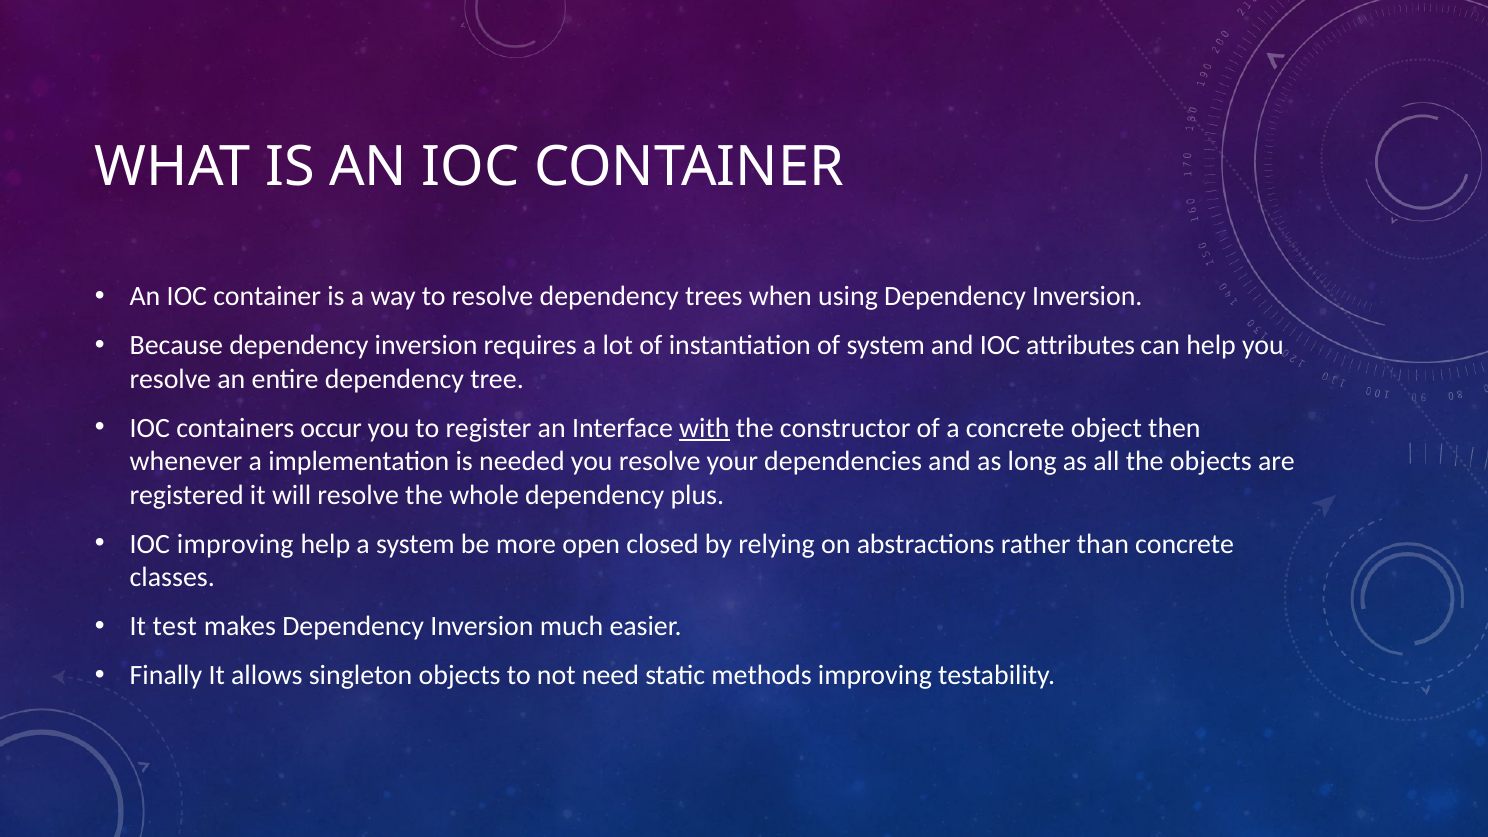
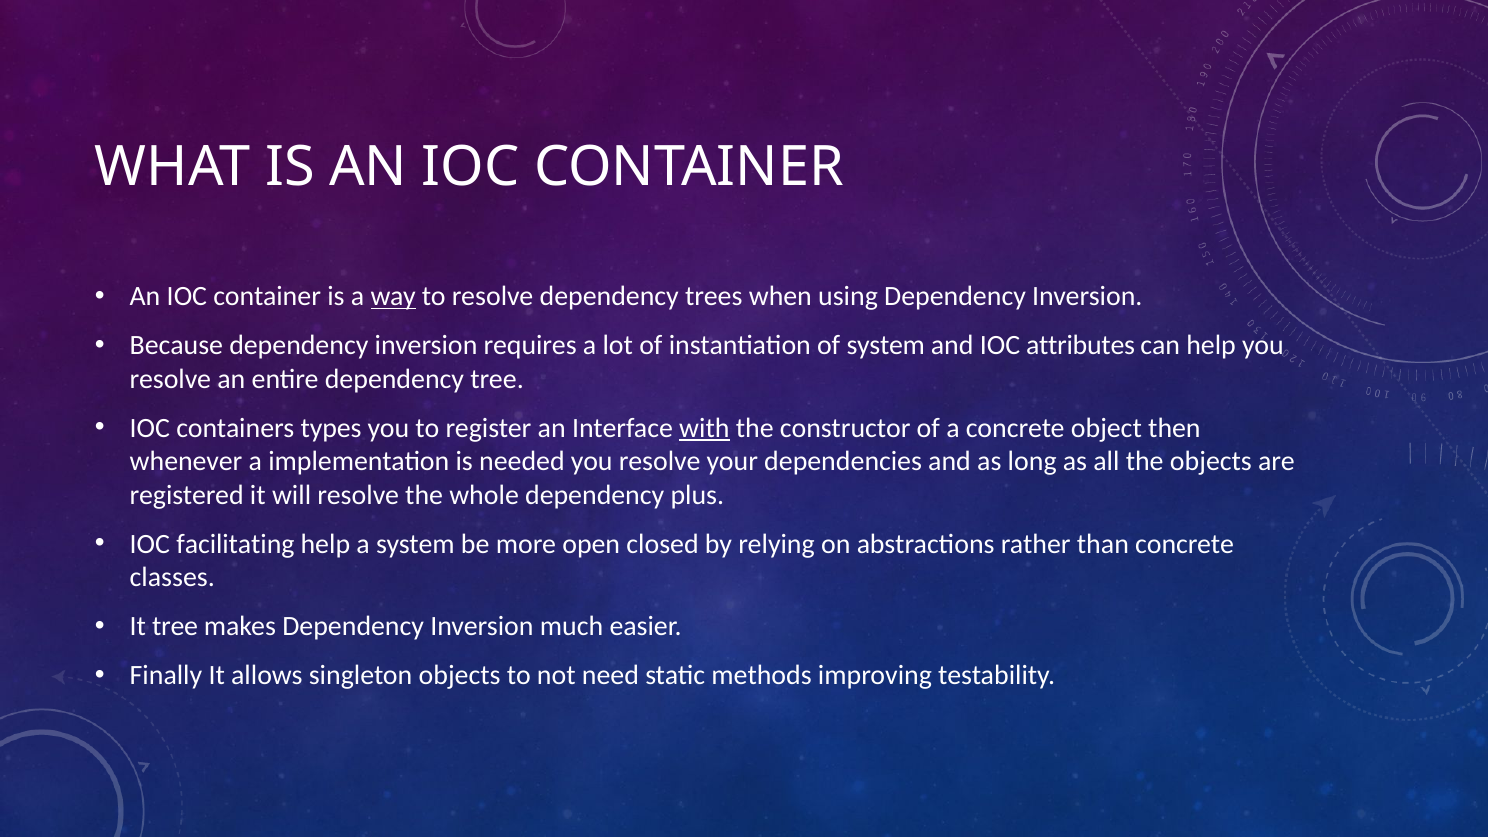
way underline: none -> present (393, 297)
occur: occur -> types (331, 428)
IOC improving: improving -> facilitating (235, 544)
It test: test -> tree (175, 626)
